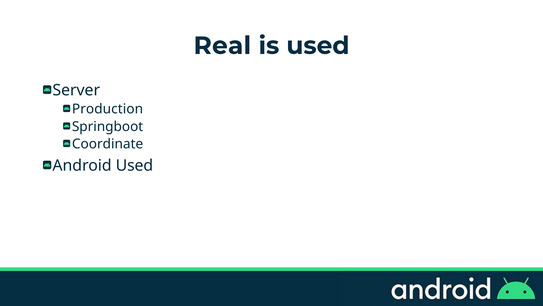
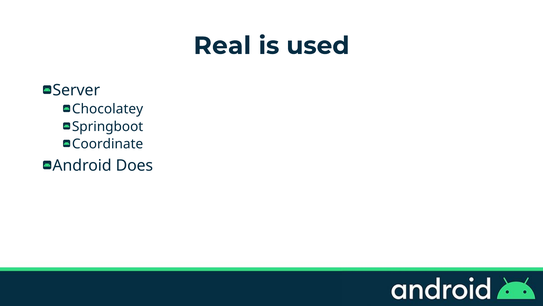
Production: Production -> Chocolatey (108, 109)
Android Used: Used -> Does (134, 165)
